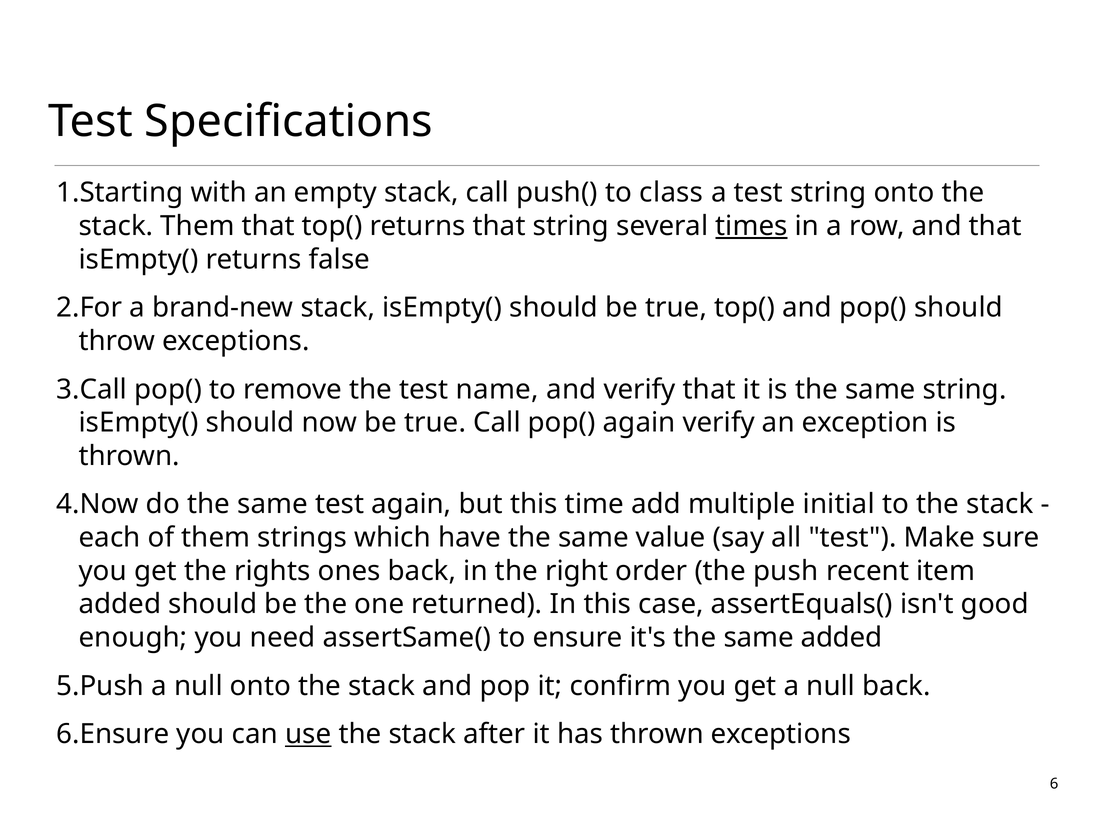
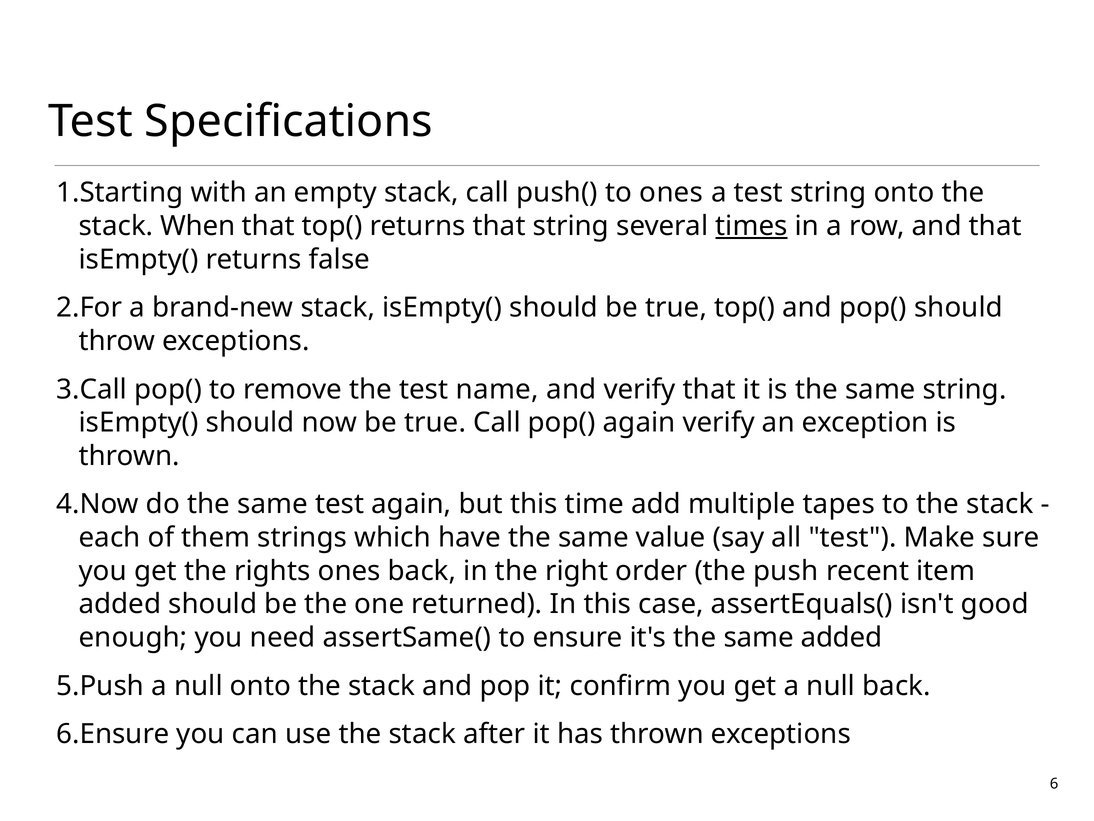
to class: class -> ones (671, 193)
stack Them: Them -> When (198, 226)
initial: initial -> tapes (839, 504)
use underline: present -> none (308, 734)
